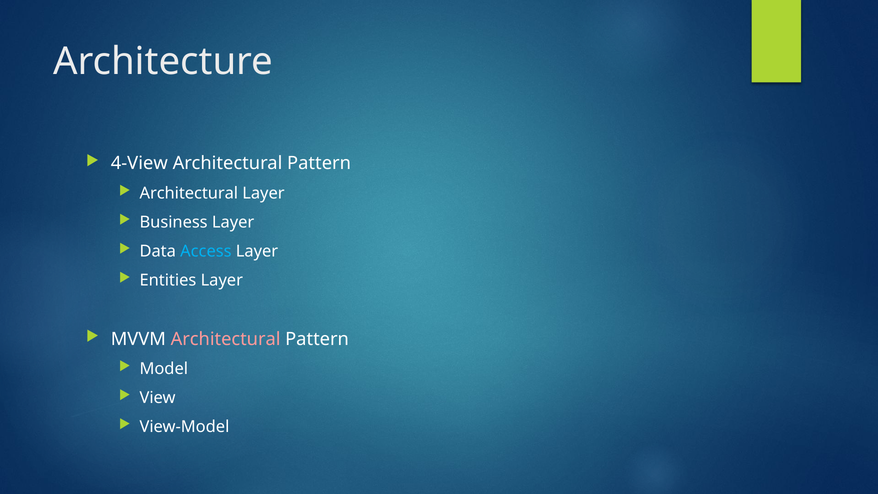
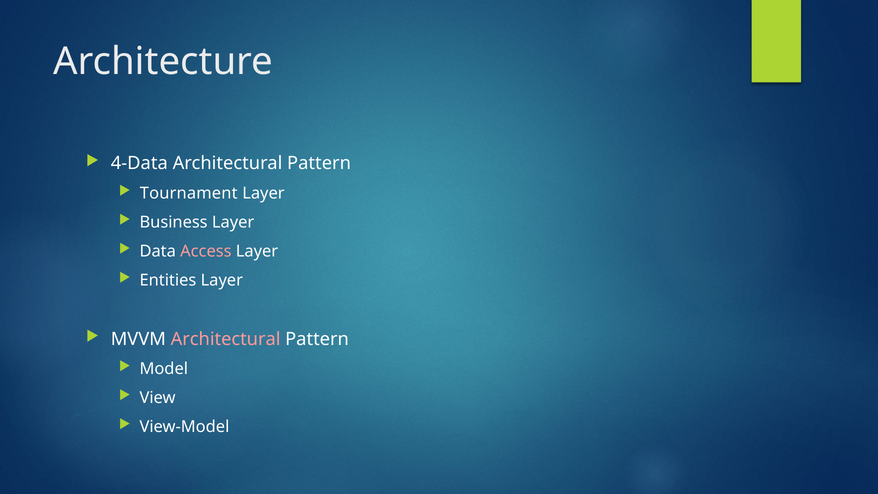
4-View: 4-View -> 4-Data (139, 163)
Architectural: Architectural -> Tournament (189, 193)
Access colour: light blue -> pink (206, 251)
